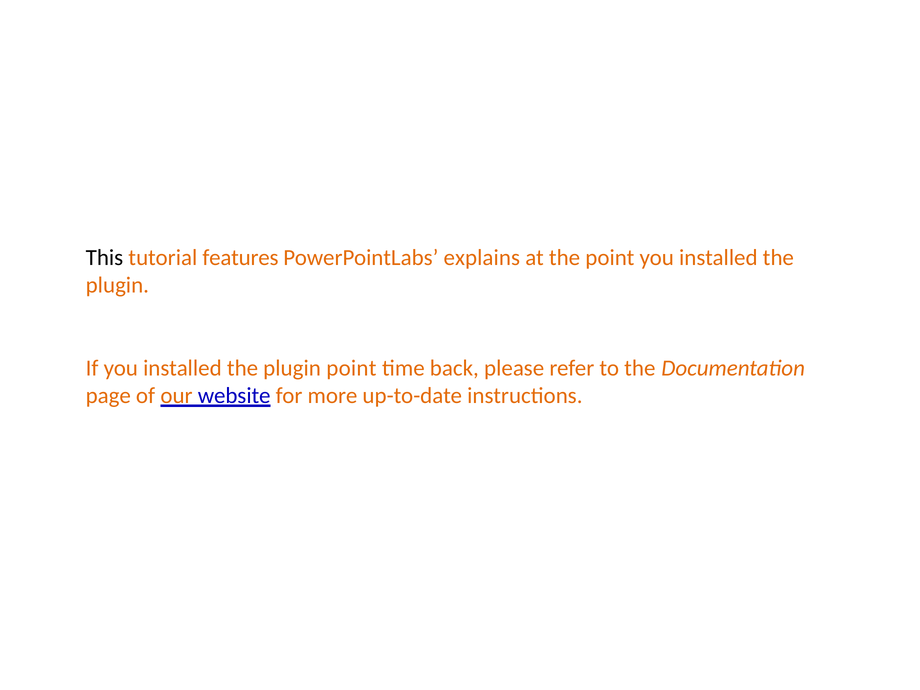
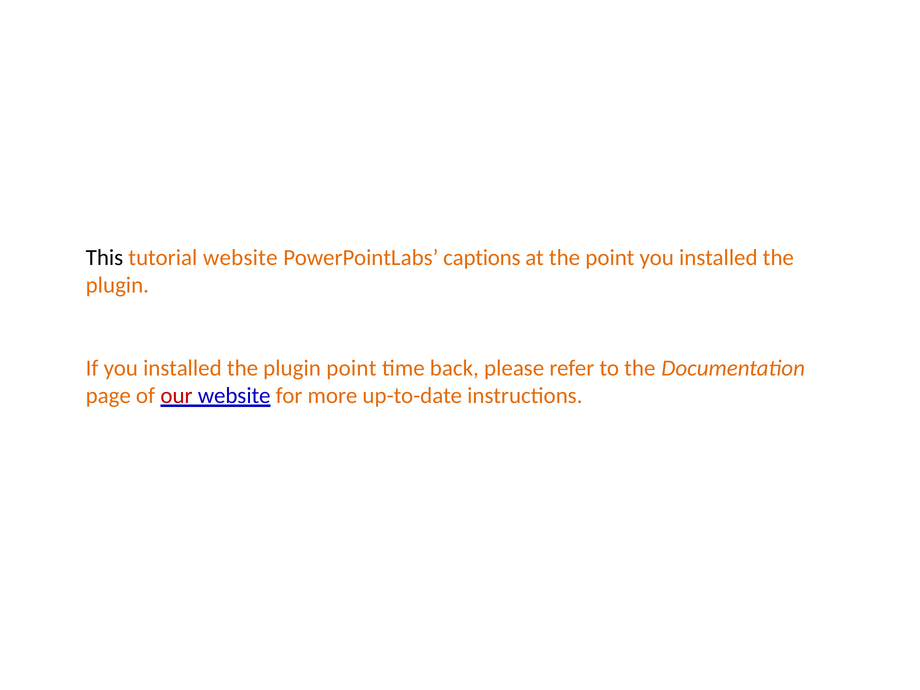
tutorial features: features -> website (240, 258)
explains: explains -> captions (482, 258)
our colour: orange -> red (176, 396)
